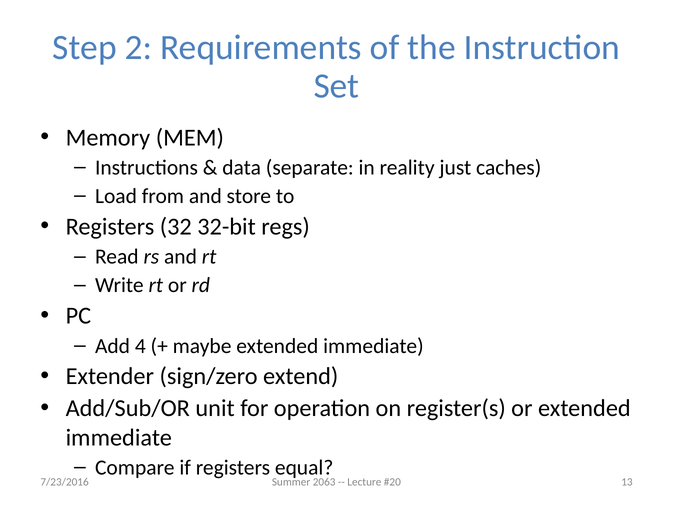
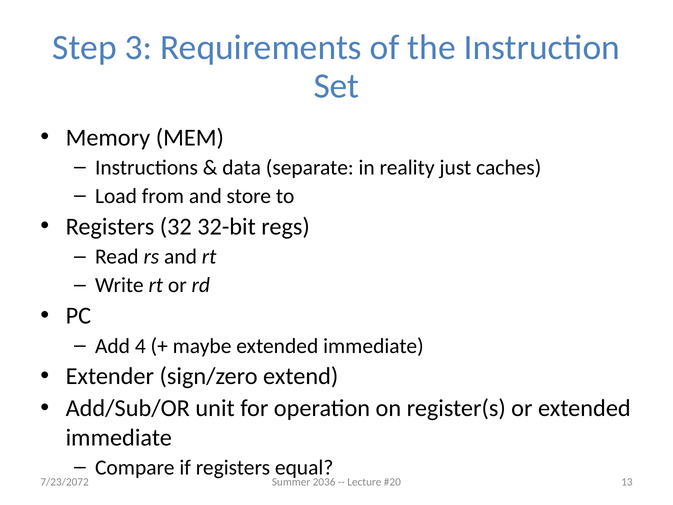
2: 2 -> 3 (138, 48)
7/23/2016: 7/23/2016 -> 7/23/2072 (65, 482)
2063: 2063 -> 2036 (324, 482)
